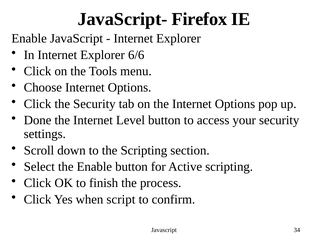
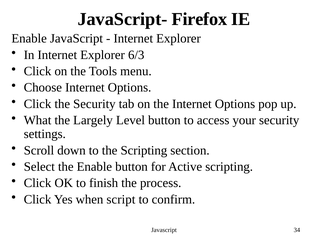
6/6: 6/6 -> 6/3 (136, 55)
Done: Done -> What (38, 120)
Internet: Internet -> Largely (93, 120)
